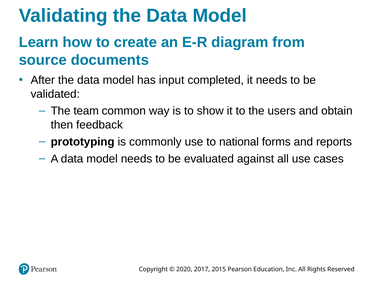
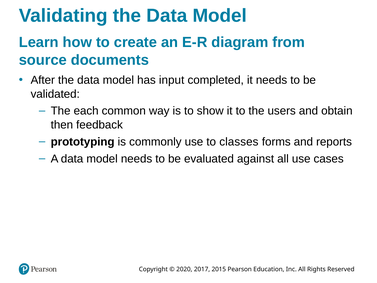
team: team -> each (86, 111)
national: national -> classes (239, 142)
